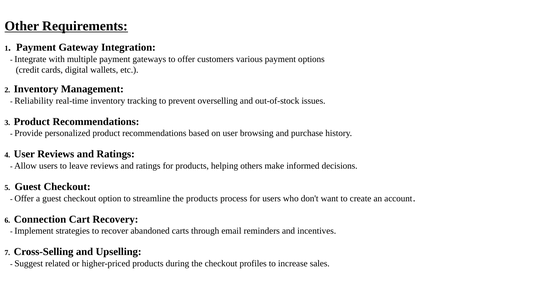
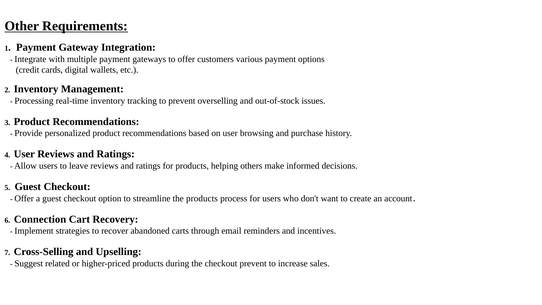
Reliability: Reliability -> Processing (34, 101)
checkout profiles: profiles -> prevent (253, 263)
